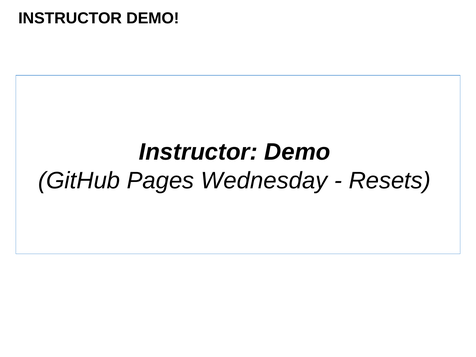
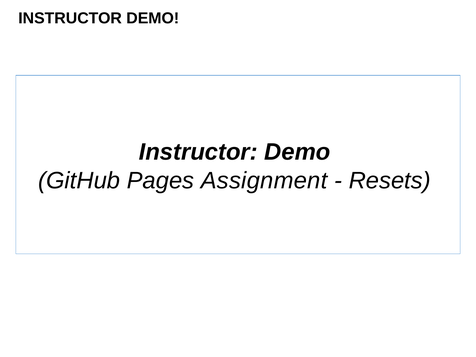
Wednesday: Wednesday -> Assignment (264, 181)
